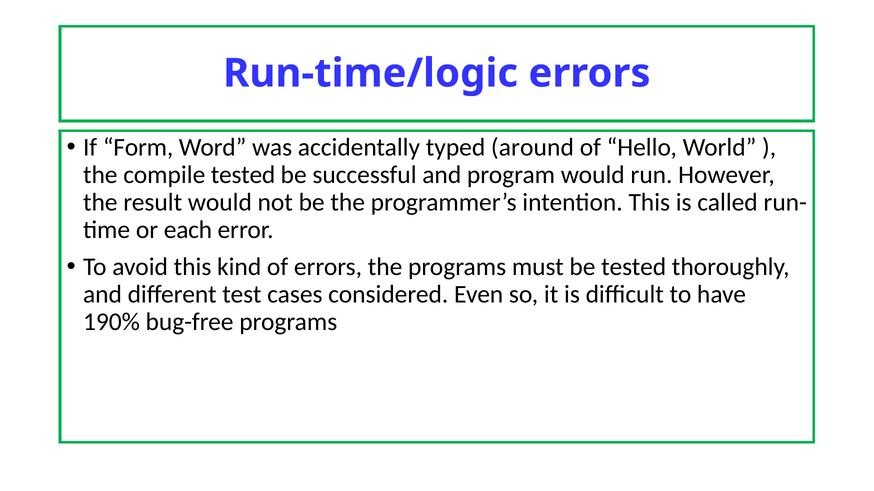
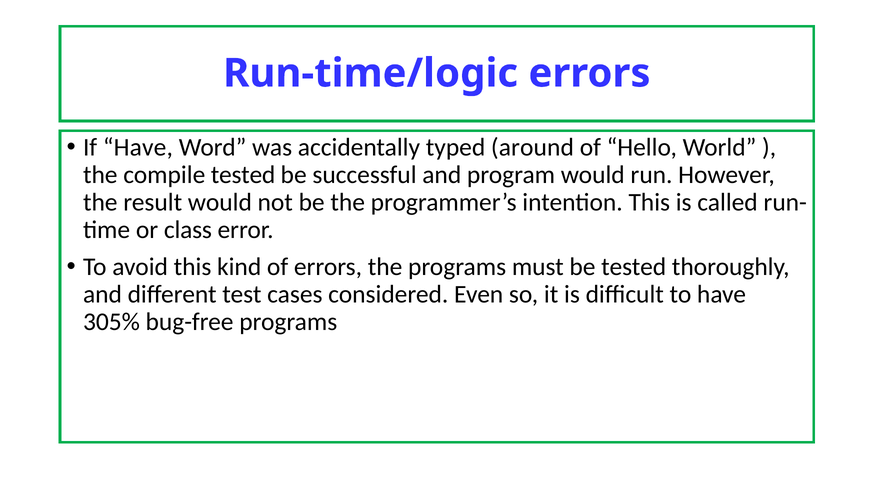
If Form: Form -> Have (138, 148)
each: each -> class (188, 230)
190%: 190% -> 305% (111, 322)
